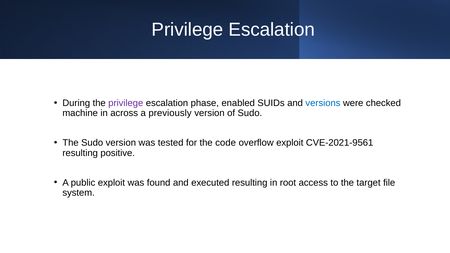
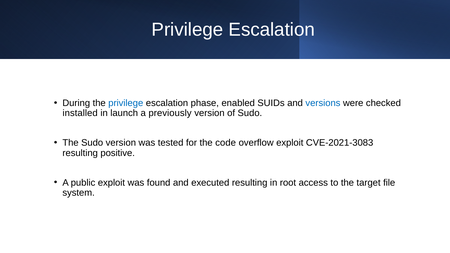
privilege colour: purple -> blue (126, 103)
machine: machine -> installed (80, 113)
across: across -> launch (124, 113)
CVE-2021-9561: CVE-2021-9561 -> CVE-2021-3083 (340, 143)
